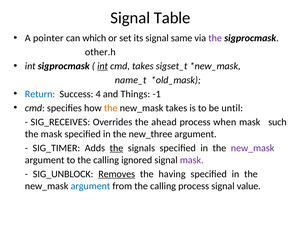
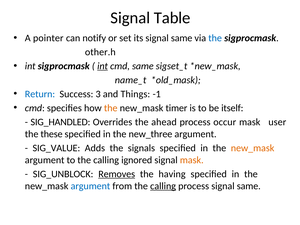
which: which -> notify (94, 38)
the colour: purple -> blue (215, 38)
cmd takes: takes -> same (143, 66)
4: 4 -> 3 (98, 94)
new_mask takes: takes -> timer (176, 108)
until: until -> itself (232, 108)
SIG_RECEIVES: SIG_RECEIVES -> SIG_HANDLED (60, 122)
when: when -> occur (225, 122)
such: such -> user (277, 122)
the mask: mask -> these (52, 134)
SIG_TIMER: SIG_TIMER -> SIG_VALUE (56, 148)
the underline: present -> none (116, 148)
new_mask colour: purple -> orange (253, 148)
mask colour: purple -> orange (192, 160)
calling underline: none -> present (163, 186)
process signal value: value -> same (249, 186)
